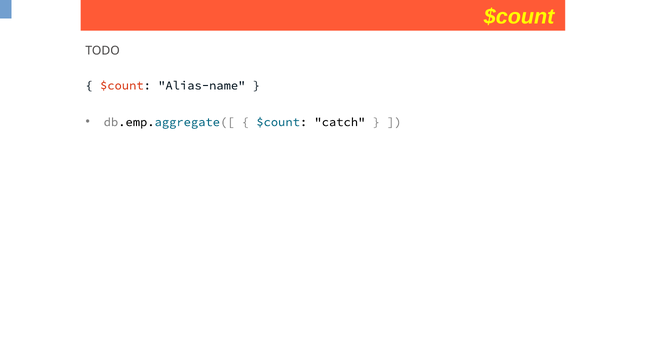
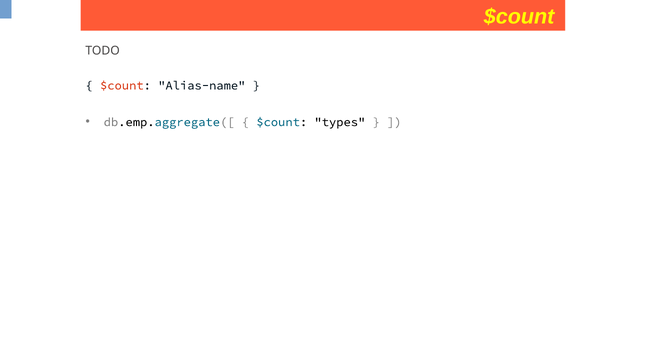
catch: catch -> types (340, 122)
